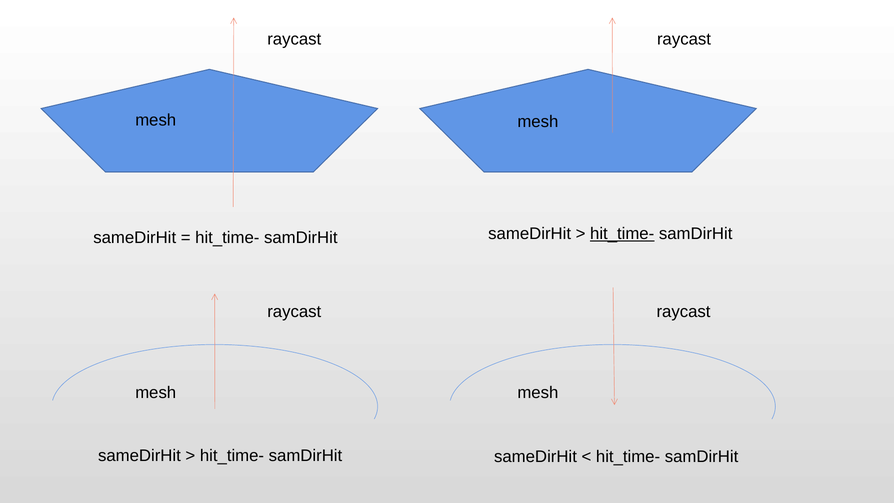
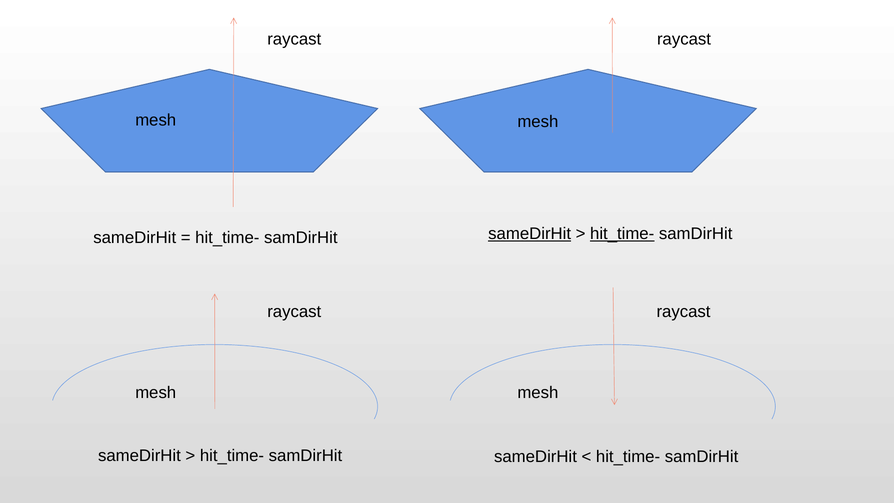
sameDirHit underline: none -> present (530, 234)
